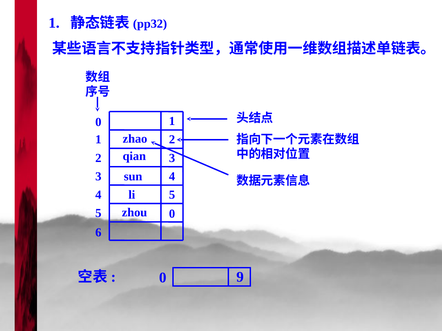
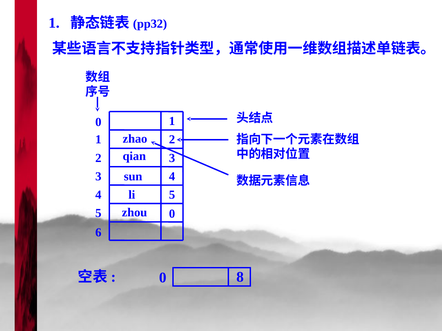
9: 9 -> 8 (240, 277)
